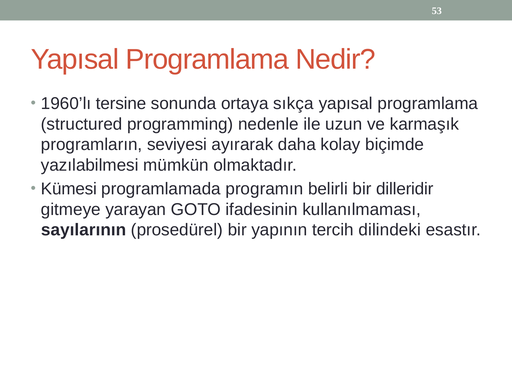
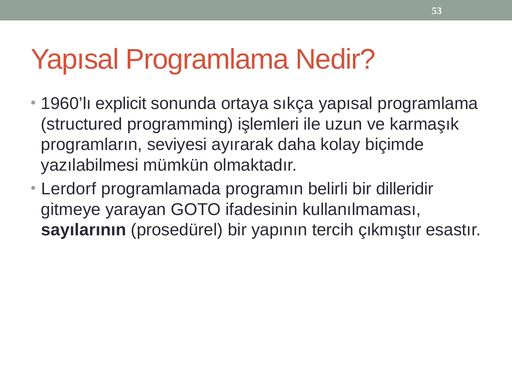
tersine: tersine -> explicit (121, 104)
nedenle: nedenle -> işlemleri (268, 124)
Kümesi: Kümesi -> Lerdorf (69, 189)
dilindeki: dilindeki -> çıkmıştır (390, 230)
